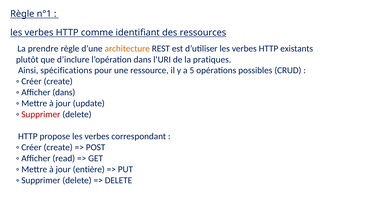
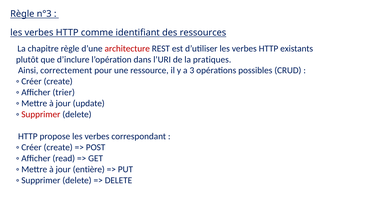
n°1: n°1 -> n°3 (44, 14)
prendre: prendre -> chapitre (43, 49)
architecture colour: orange -> red (127, 49)
spécifications: spécifications -> correctement (66, 71)
5: 5 -> 3 (192, 71)
Afficher dans: dans -> trier (64, 93)
